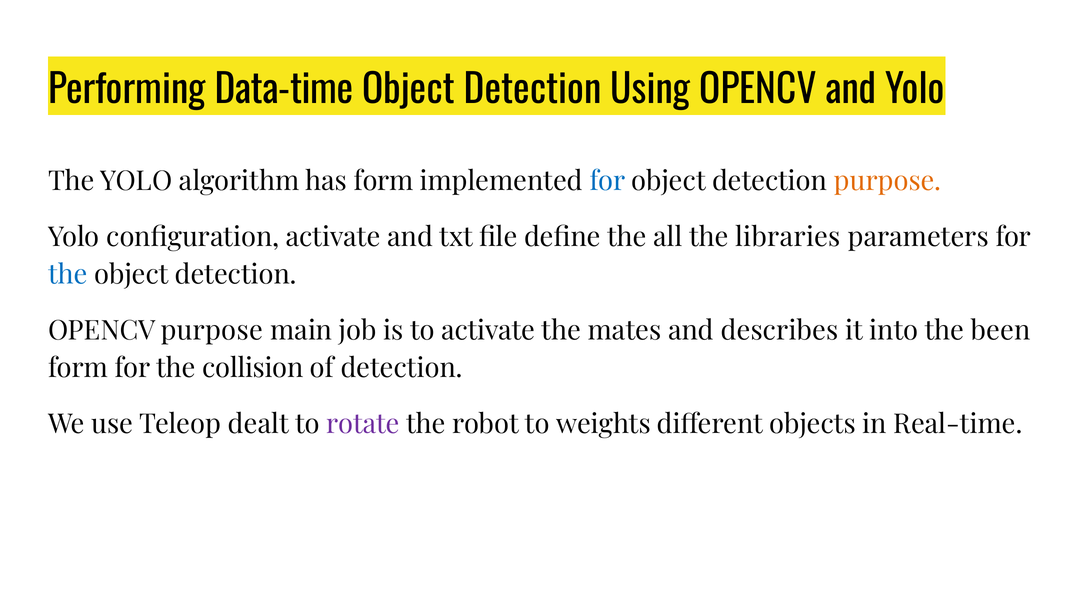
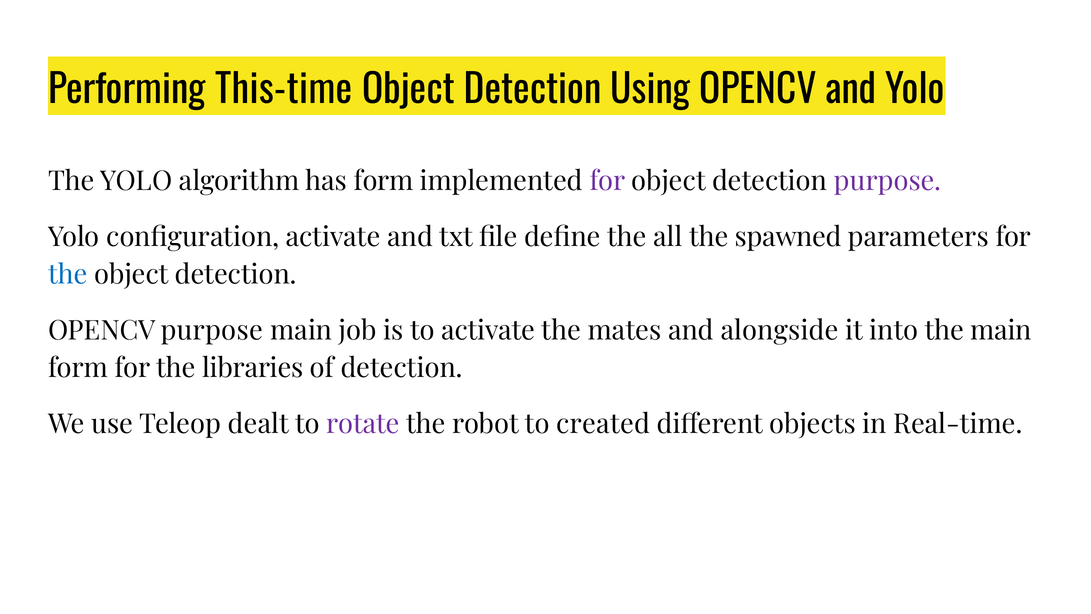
Data-time: Data-time -> This-time (284, 90)
for colour: blue -> purple (607, 181)
purpose colour: orange -> purple (888, 181)
libraries: libraries -> spawned (788, 237)
describes: describes -> alongside (780, 331)
the been: been -> main (1001, 331)
collision: collision -> libraries (253, 368)
weights: weights -> created (603, 424)
